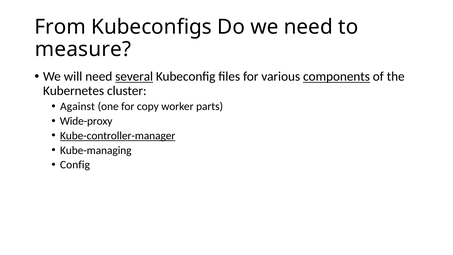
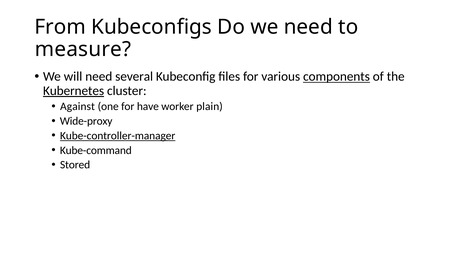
several underline: present -> none (134, 77)
Kubernetes underline: none -> present (74, 91)
copy: copy -> have (148, 106)
parts: parts -> plain (210, 106)
Kube-managing: Kube-managing -> Kube-command (96, 150)
Config: Config -> Stored (75, 165)
